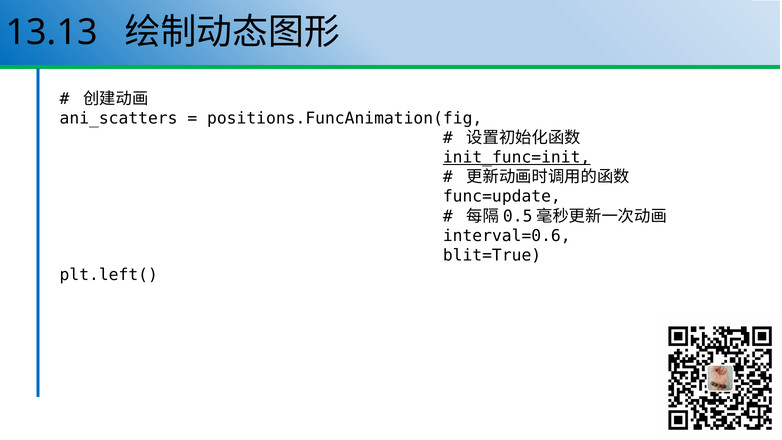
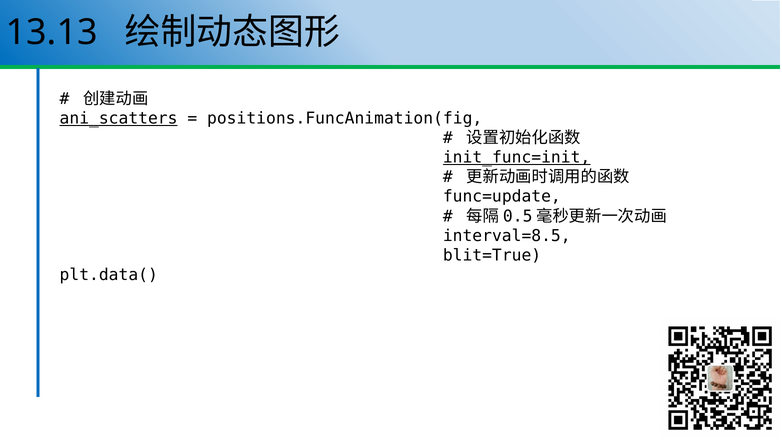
ani_scatters underline: none -> present (119, 118)
interval=0.6: interval=0.6 -> interval=8.5 (507, 236)
plt.left(: plt.left( -> plt.data( (109, 275)
